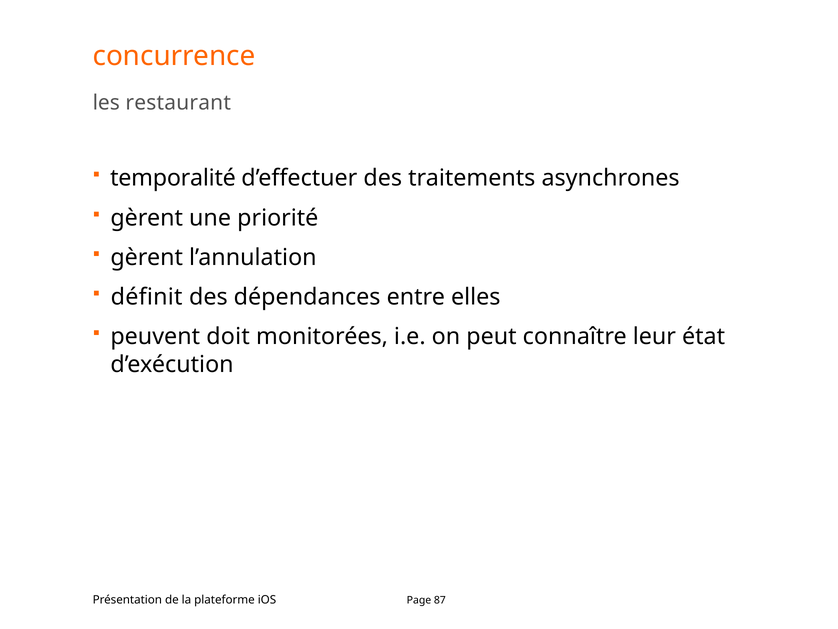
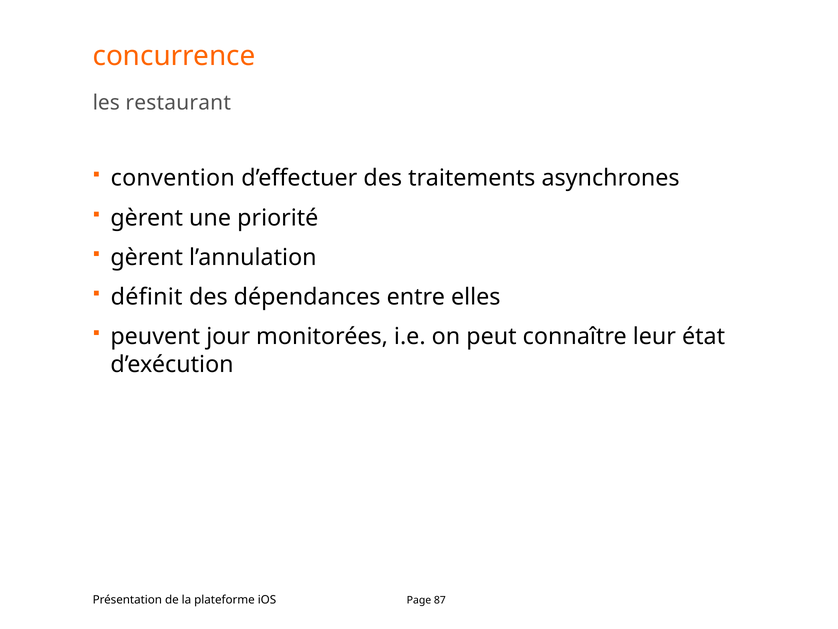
temporalité: temporalité -> convention (173, 178)
doit: doit -> jour (228, 336)
